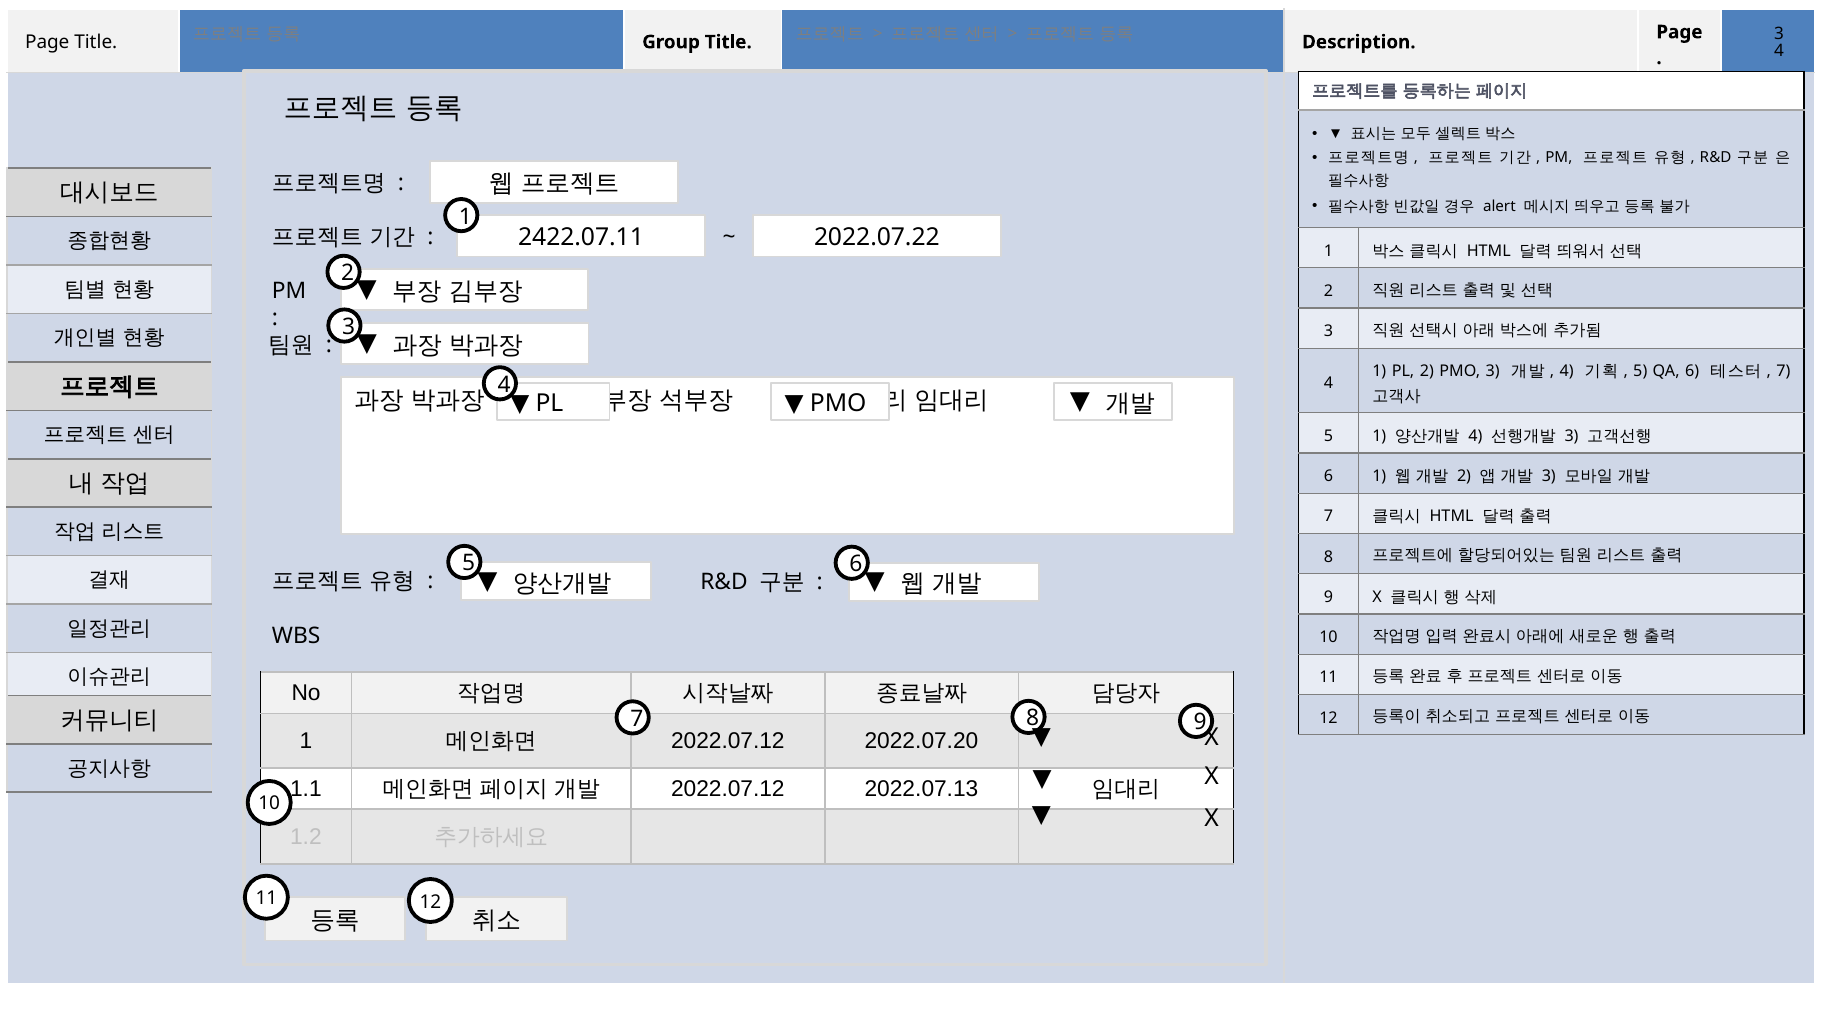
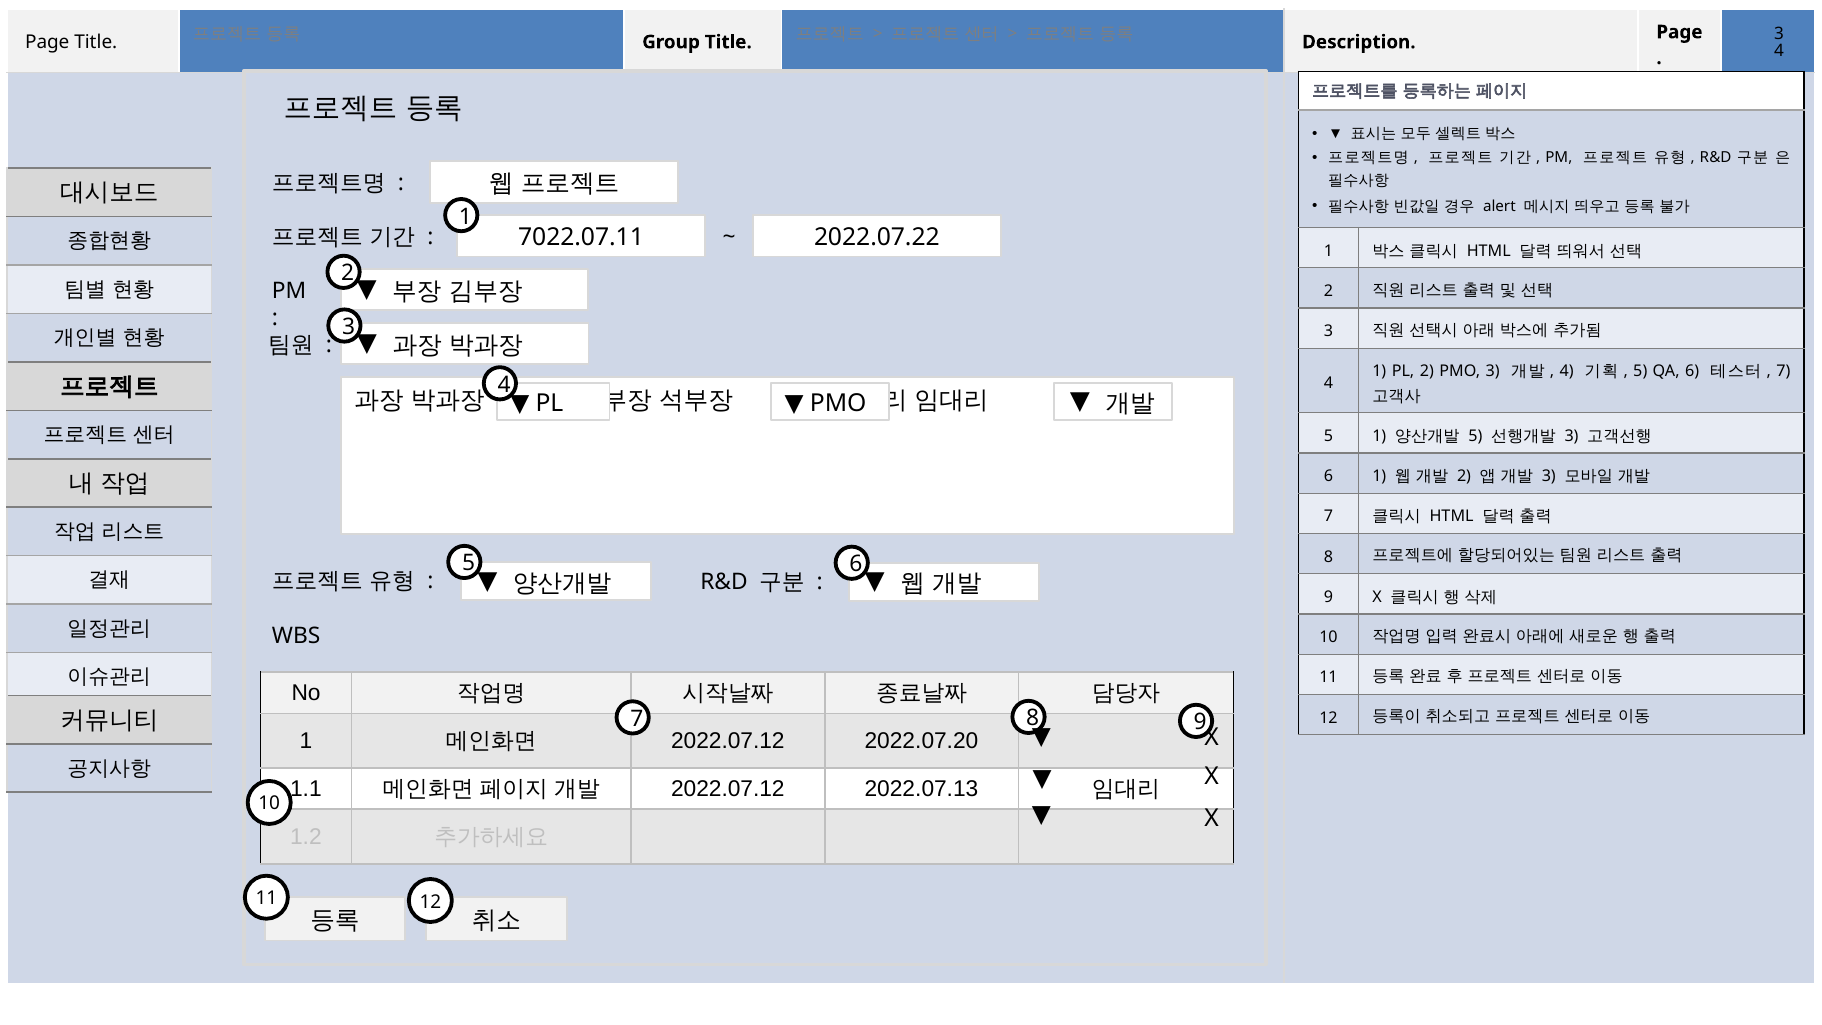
2422.07.11: 2422.07.11 -> 7022.07.11 (581, 238)
4: 4 -> 5 (1475, 436)
